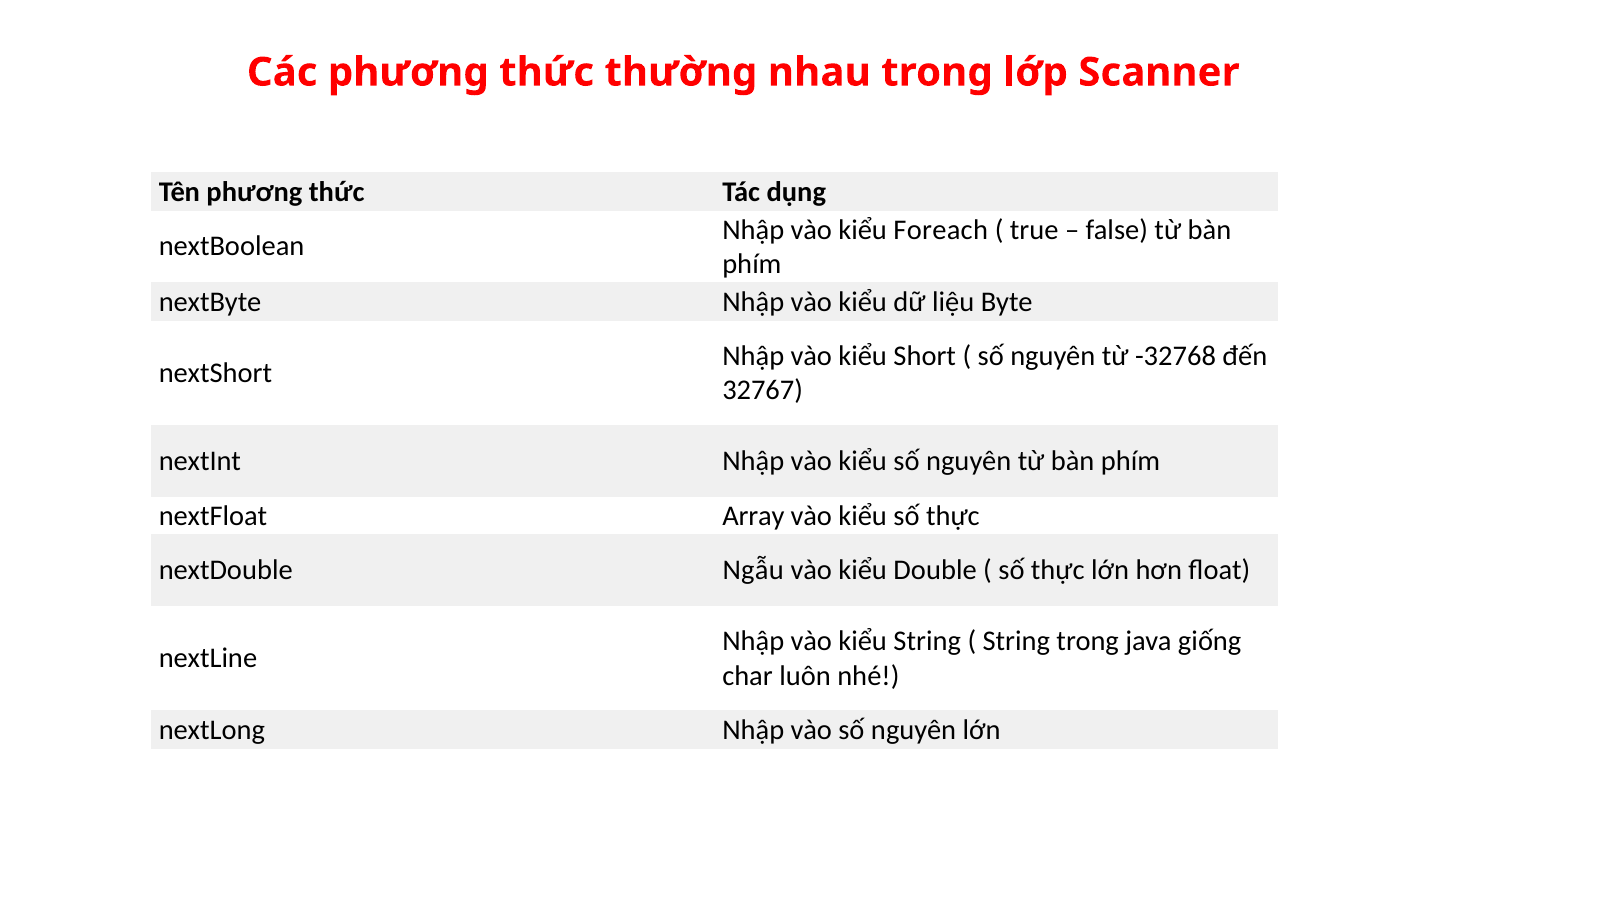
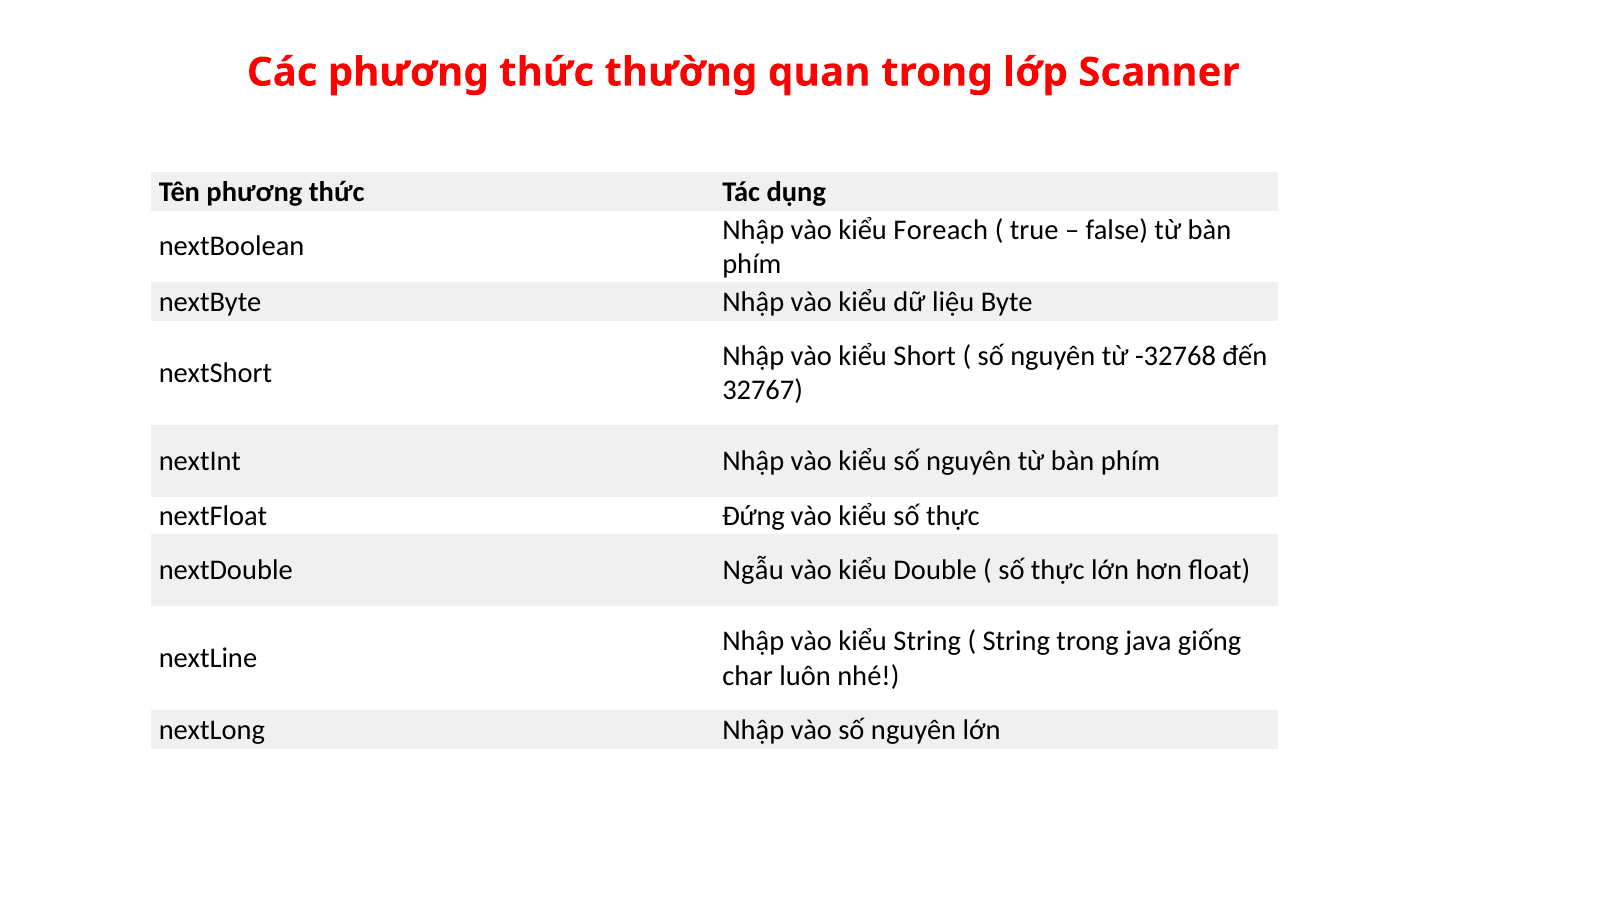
nhau: nhau -> quan (819, 72)
Array: Array -> Đứng (753, 516)
